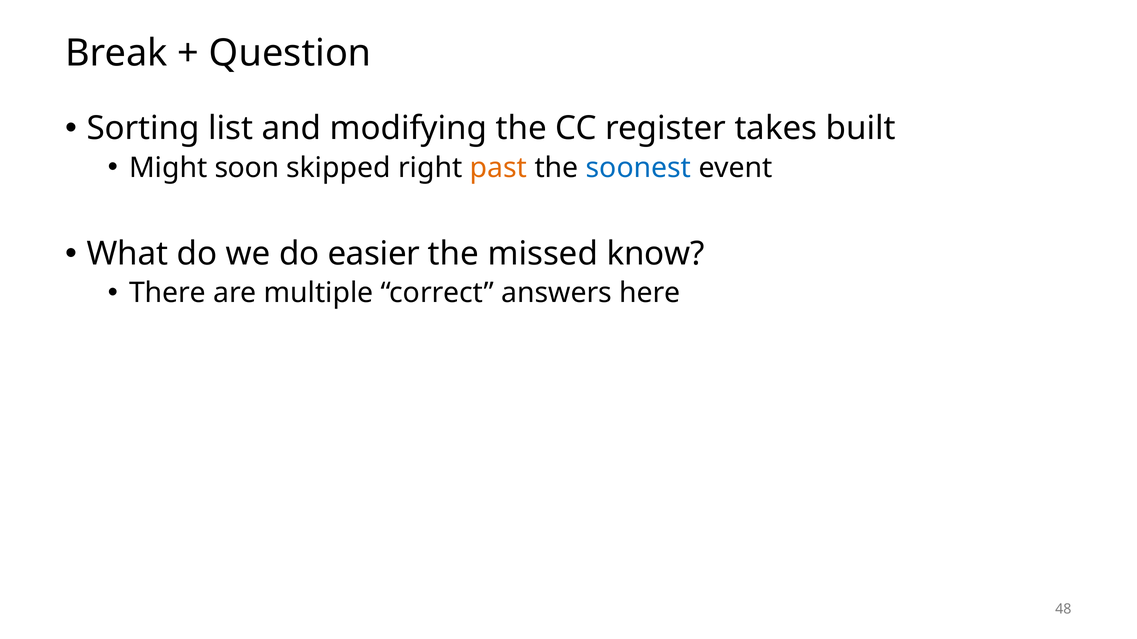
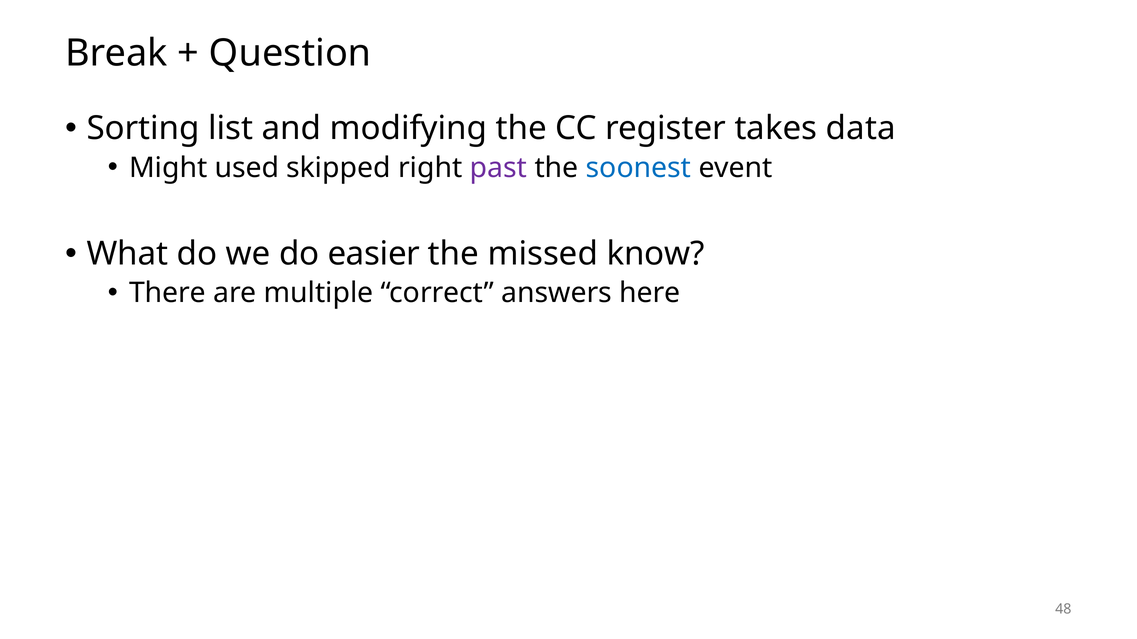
built: built -> data (861, 129)
soon: soon -> used (247, 168)
past colour: orange -> purple (498, 168)
